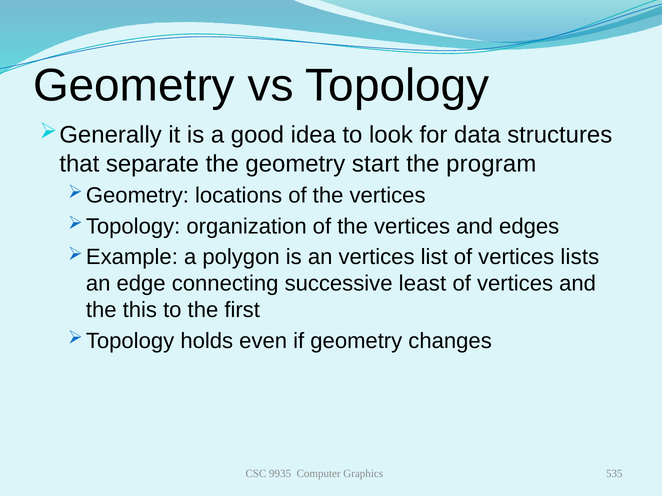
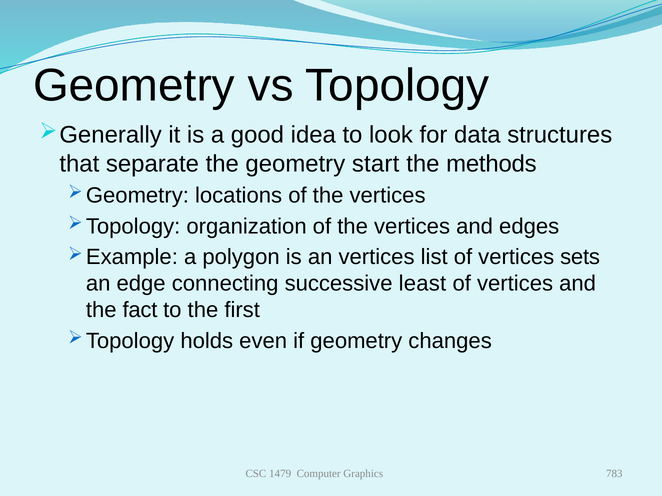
program: program -> methods (491, 164)
lists: lists -> sets (580, 257)
this: this -> fact (140, 310)
9935: 9935 -> 1479 (280, 474)
535: 535 -> 783 (614, 474)
